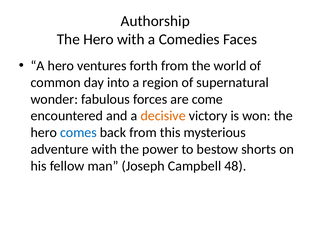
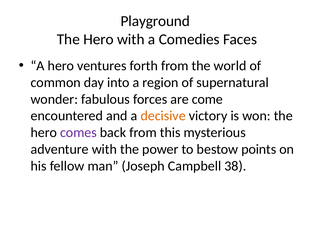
Authorship: Authorship -> Playground (155, 21)
comes colour: blue -> purple (78, 133)
shorts: shorts -> points (259, 150)
48: 48 -> 38 (235, 166)
